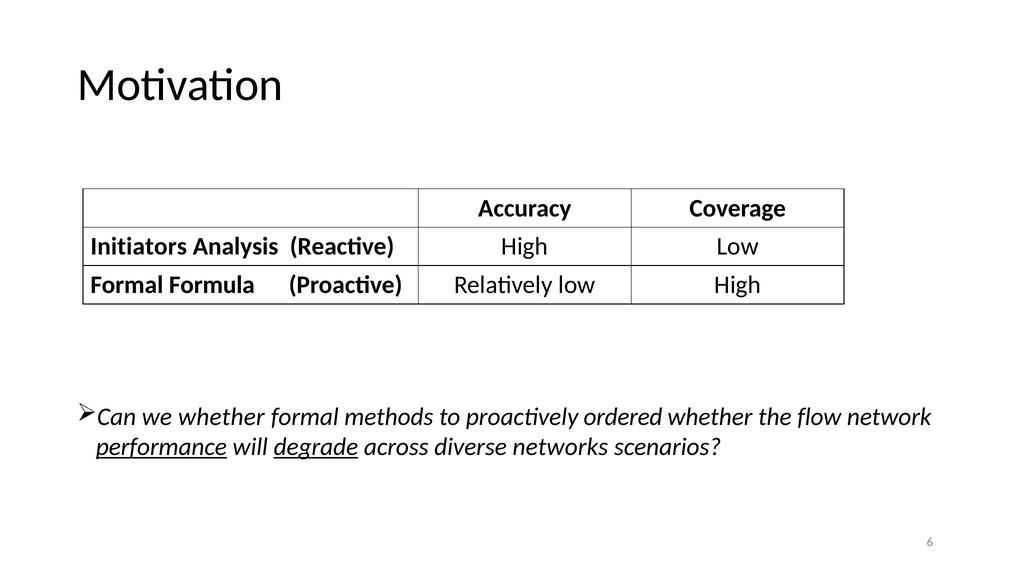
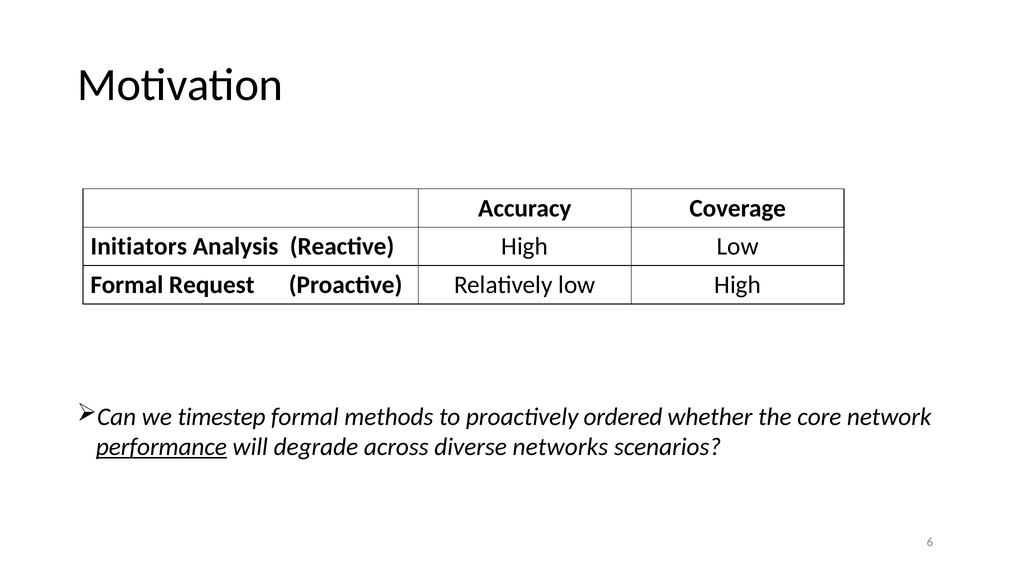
Formula: Formula -> Request (212, 285)
we whether: whether -> timestep (222, 417)
flow: flow -> core (819, 417)
degrade underline: present -> none (316, 447)
